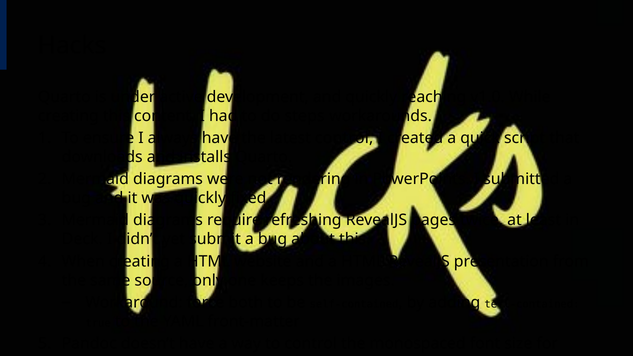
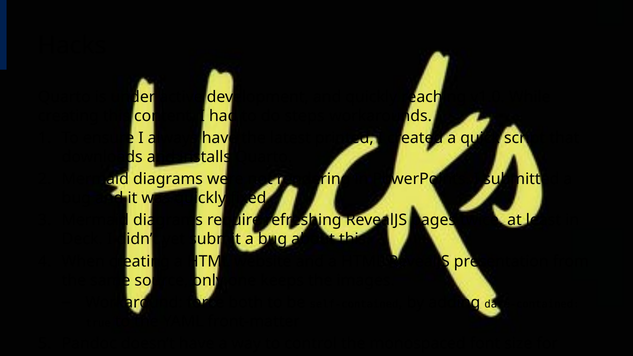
latest control: control -> printed (344, 138)
tell-contained: tell-contained -> date-contained (532, 304)
